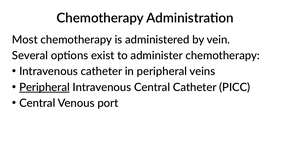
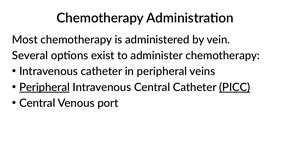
PICC underline: none -> present (235, 87)
